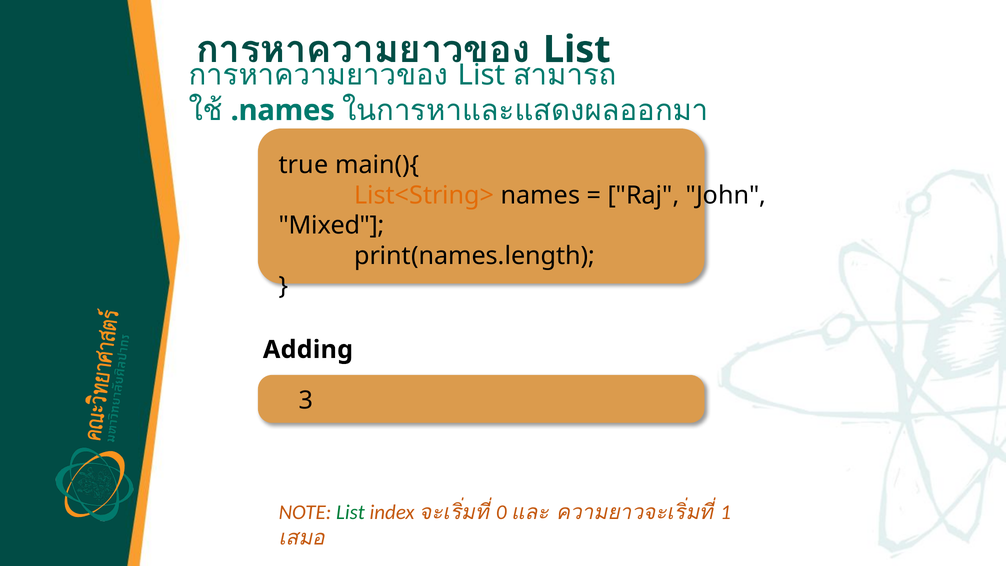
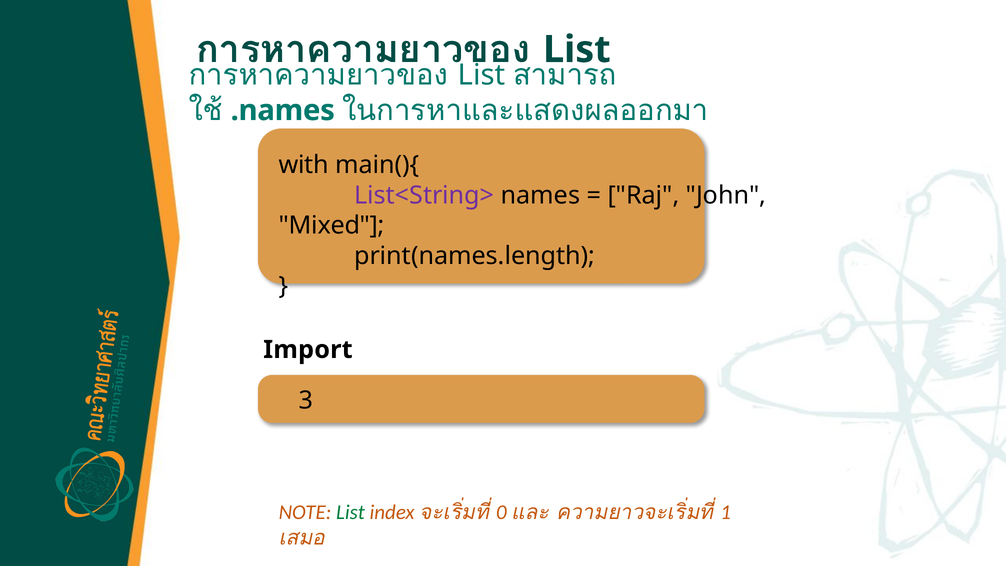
true: true -> with (304, 165)
List<String> colour: orange -> purple (424, 195)
Adding: Adding -> Import (308, 350)
